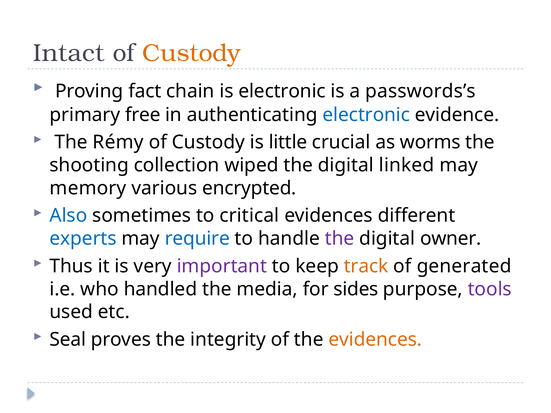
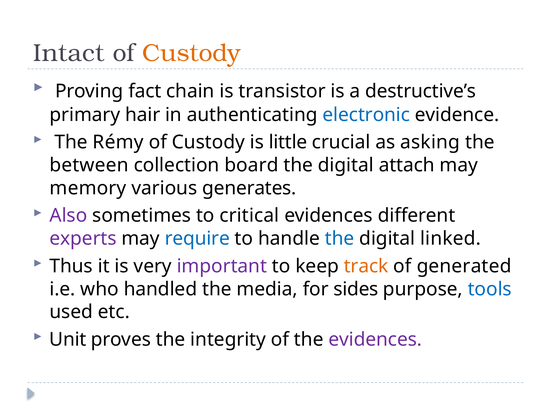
is electronic: electronic -> transistor (282, 91)
passwords’s: passwords’s -> destructive’s (421, 91)
free: free -> hair (143, 115)
worms: worms -> asking (430, 142)
shooting: shooting -> between (89, 165)
wiped: wiped -> board (251, 165)
linked: linked -> attach (407, 165)
encrypted: encrypted -> generates (249, 188)
Also colour: blue -> purple (68, 216)
experts colour: blue -> purple (83, 239)
the colour: purple -> blue (340, 239)
owner: owner -> linked (451, 239)
tools colour: purple -> blue (490, 289)
Seal: Seal -> Unit (68, 340)
evidences colour: orange -> purple (375, 340)
